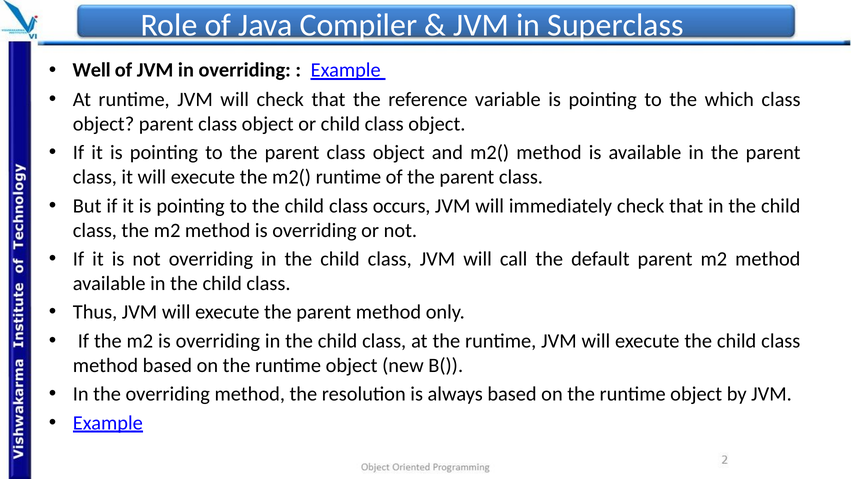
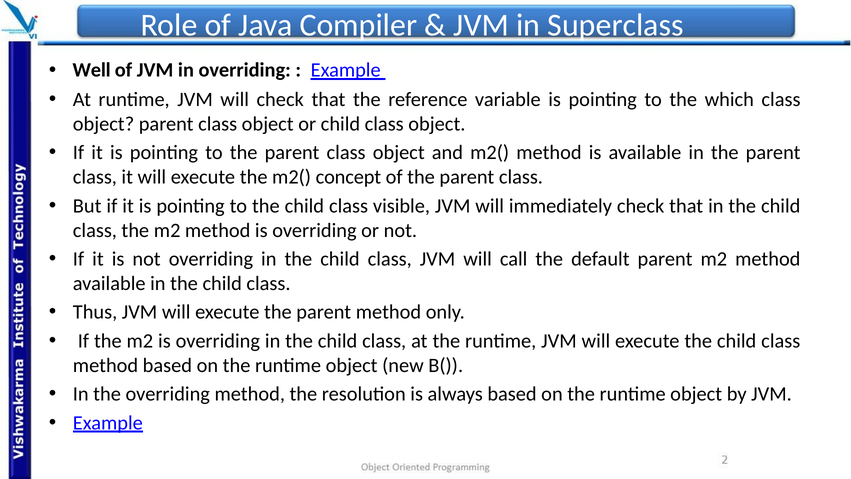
m2( runtime: runtime -> concept (348, 177)
occurs: occurs -> visible (401, 206)
